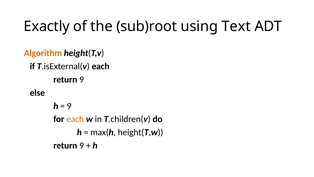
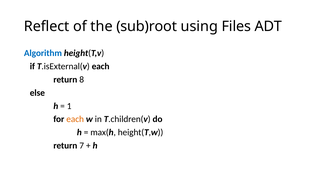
Exactly: Exactly -> Reflect (47, 26)
Text: Text -> Files (236, 26)
Algorithm colour: orange -> blue (43, 53)
9: 9 -> 8 (82, 79)
9: 9 -> 1 (69, 106)
9: 9 -> 7 (82, 145)
